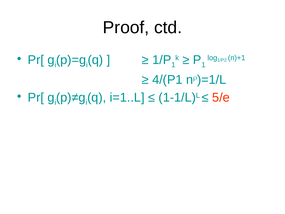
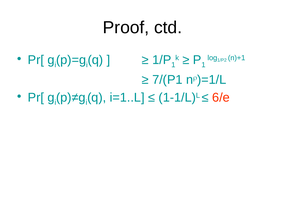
4/(P1: 4/(P1 -> 7/(P1 (167, 80)
5/e: 5/e -> 6/e (221, 97)
